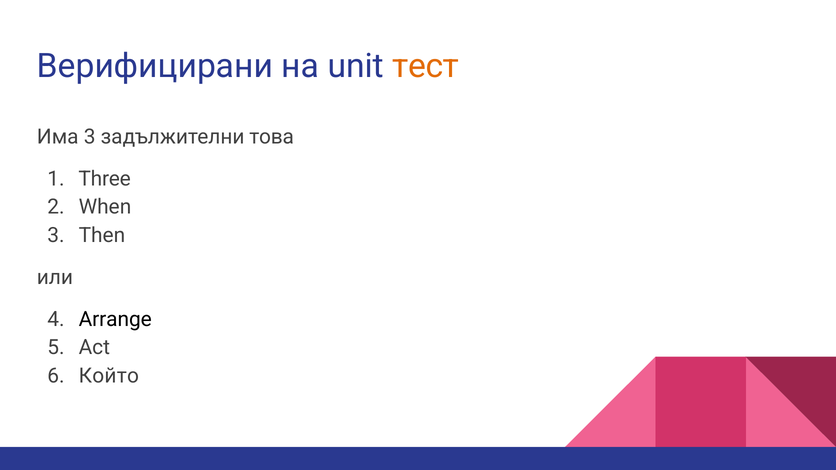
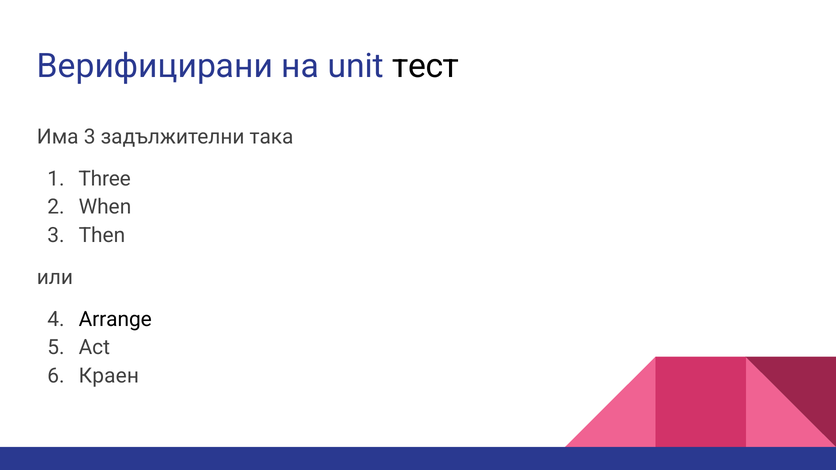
тест colour: orange -> black (426, 66)
това: това -> така (272, 137)
Който: Който -> Краен (109, 376)
